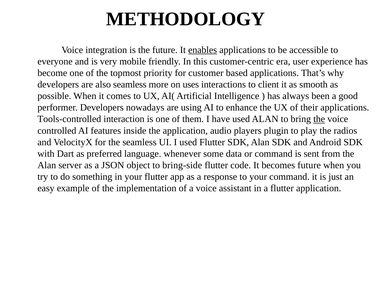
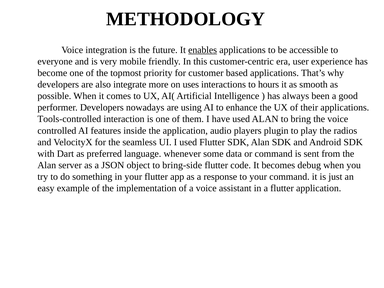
also seamless: seamless -> integrate (130, 85)
client: client -> hours (269, 85)
the underline: present -> none (319, 119)
becomes future: future -> debug (309, 165)
